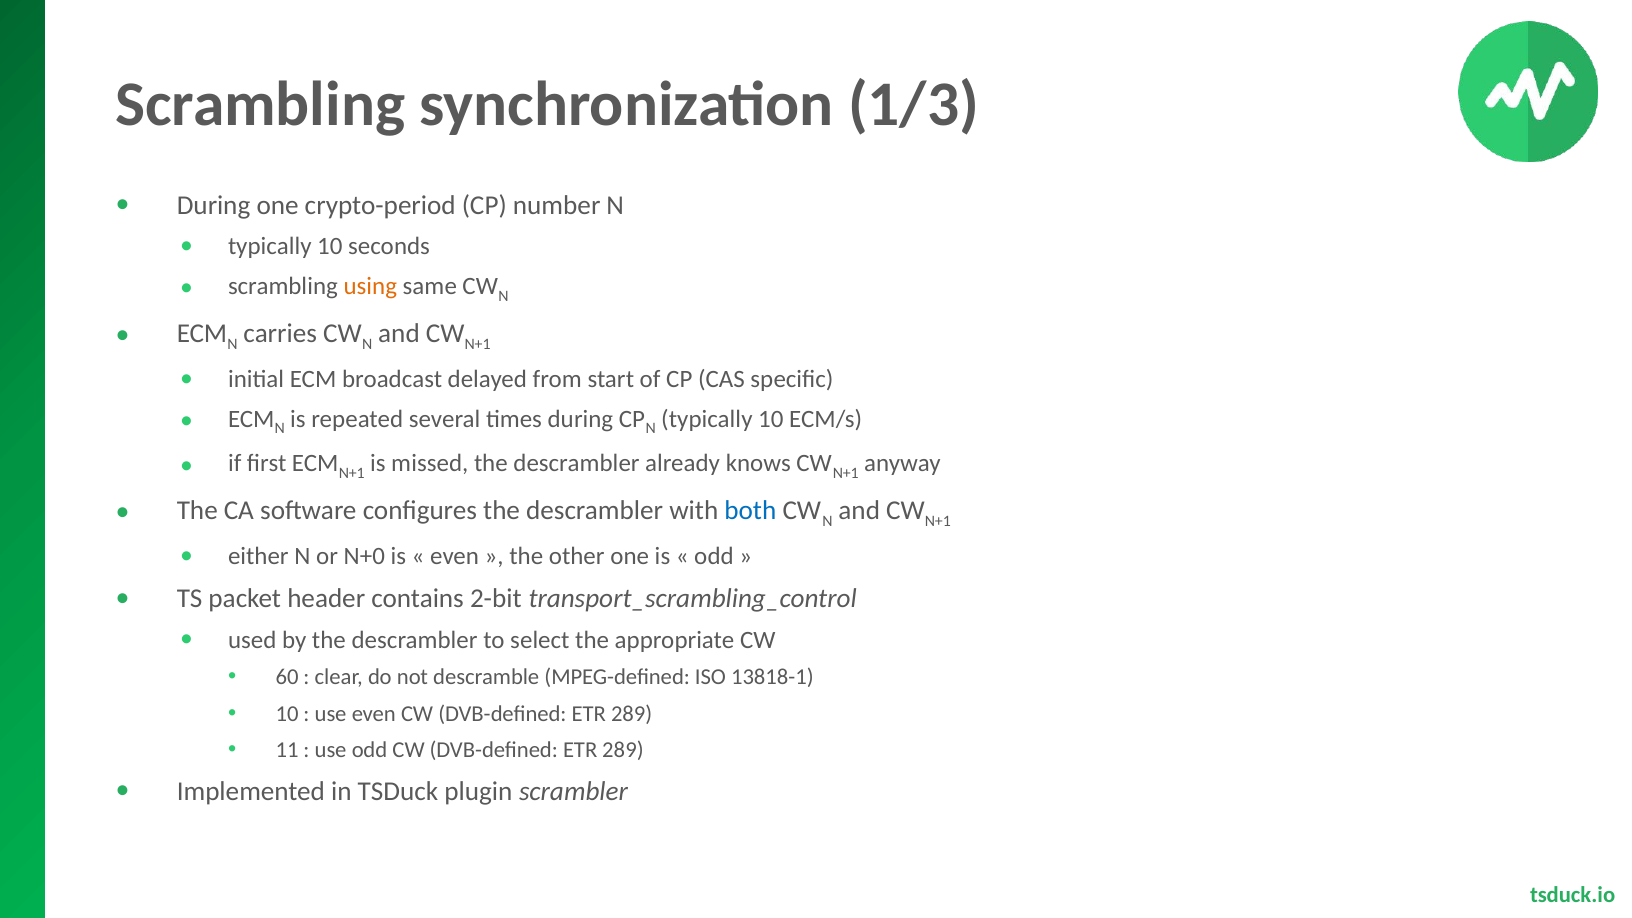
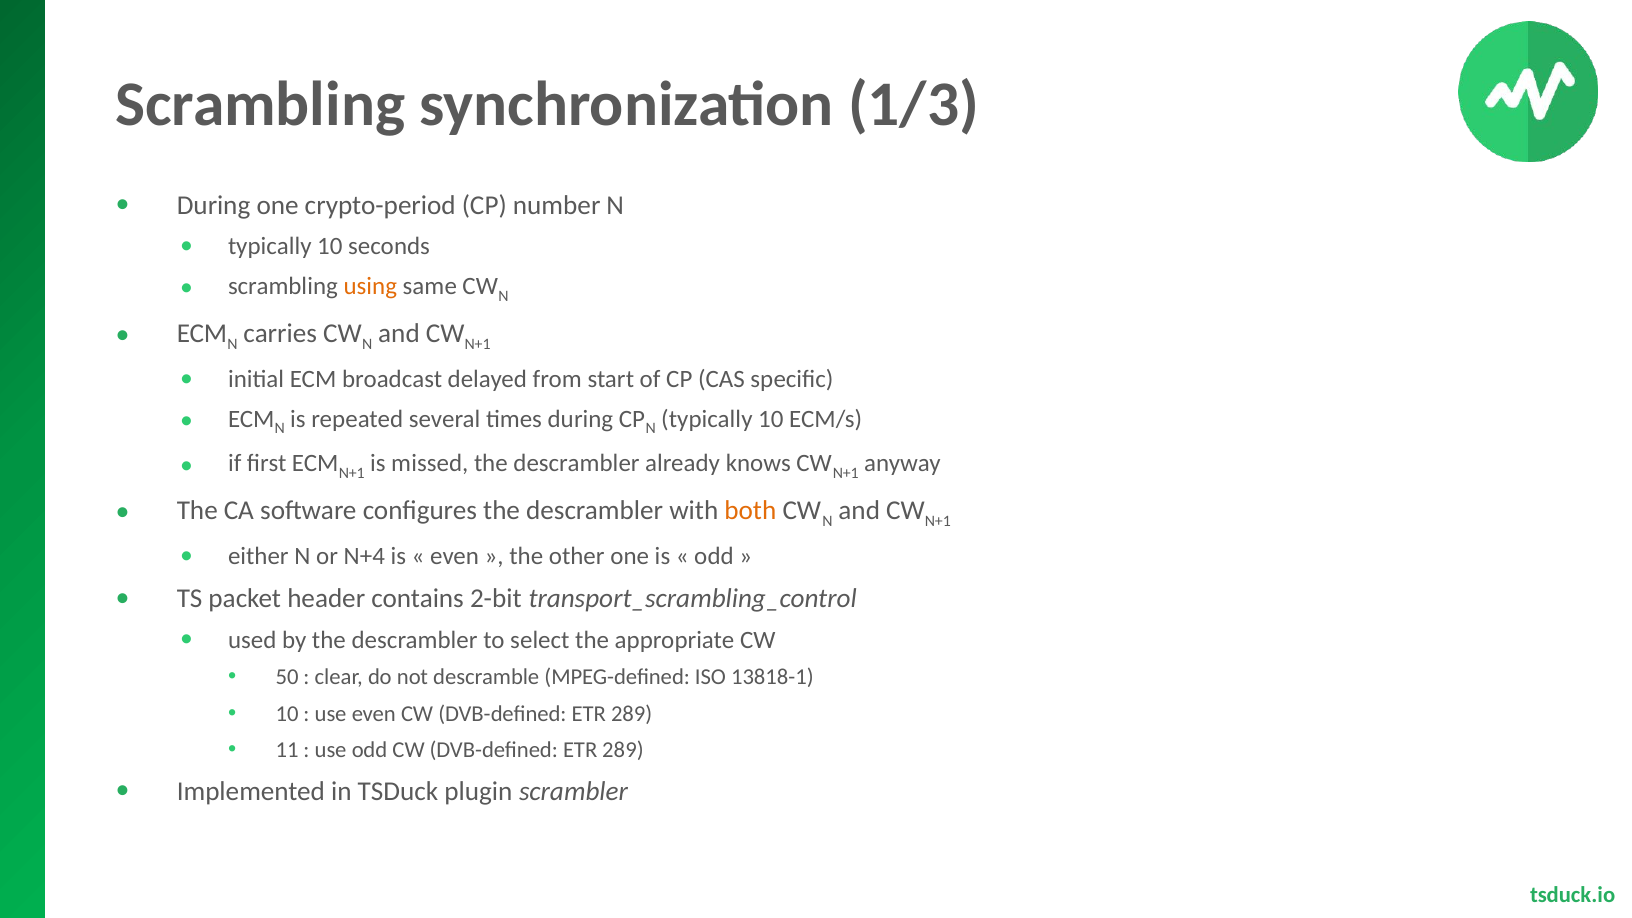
both colour: blue -> orange (750, 511)
N+0: N+0 -> N+4 (364, 557)
60: 60 -> 50 (287, 678)
